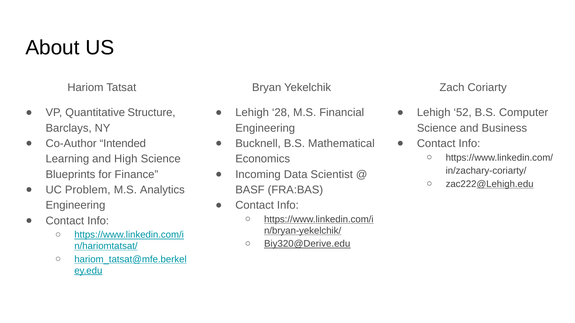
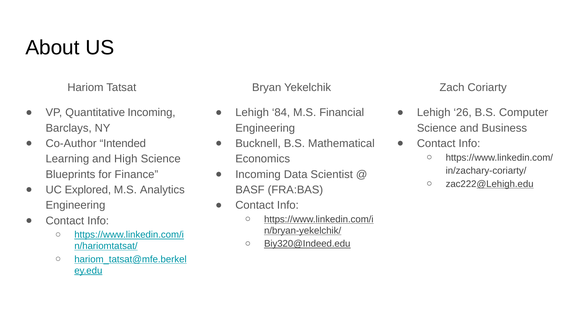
Quantitative Structure: Structure -> Incoming (151, 113)
28: 28 -> 84 (281, 113)
52: 52 -> 26 (463, 113)
Problem: Problem -> Explored (88, 190)
Biy320@Derive.edu: Biy320@Derive.edu -> Biy320@Indeed.edu (307, 244)
